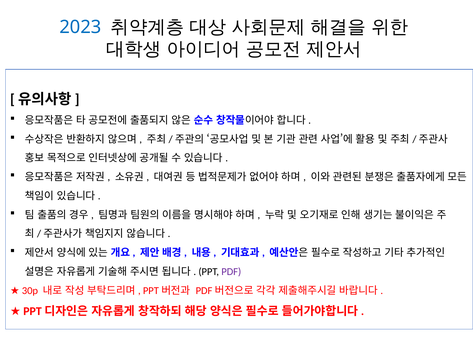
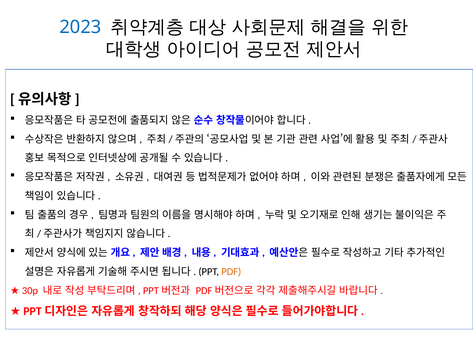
PDF colour: purple -> orange (231, 271)
